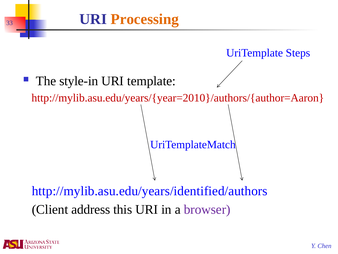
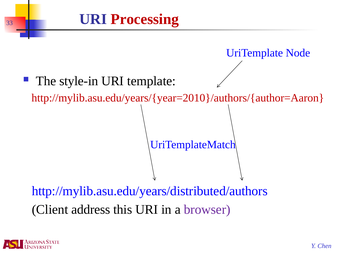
Processing colour: orange -> red (145, 19)
Steps: Steps -> Node (298, 53)
http://mylib.asu.edu/years/identified/authors: http://mylib.asu.edu/years/identified/authors -> http://mylib.asu.edu/years/distributed/authors (150, 191)
